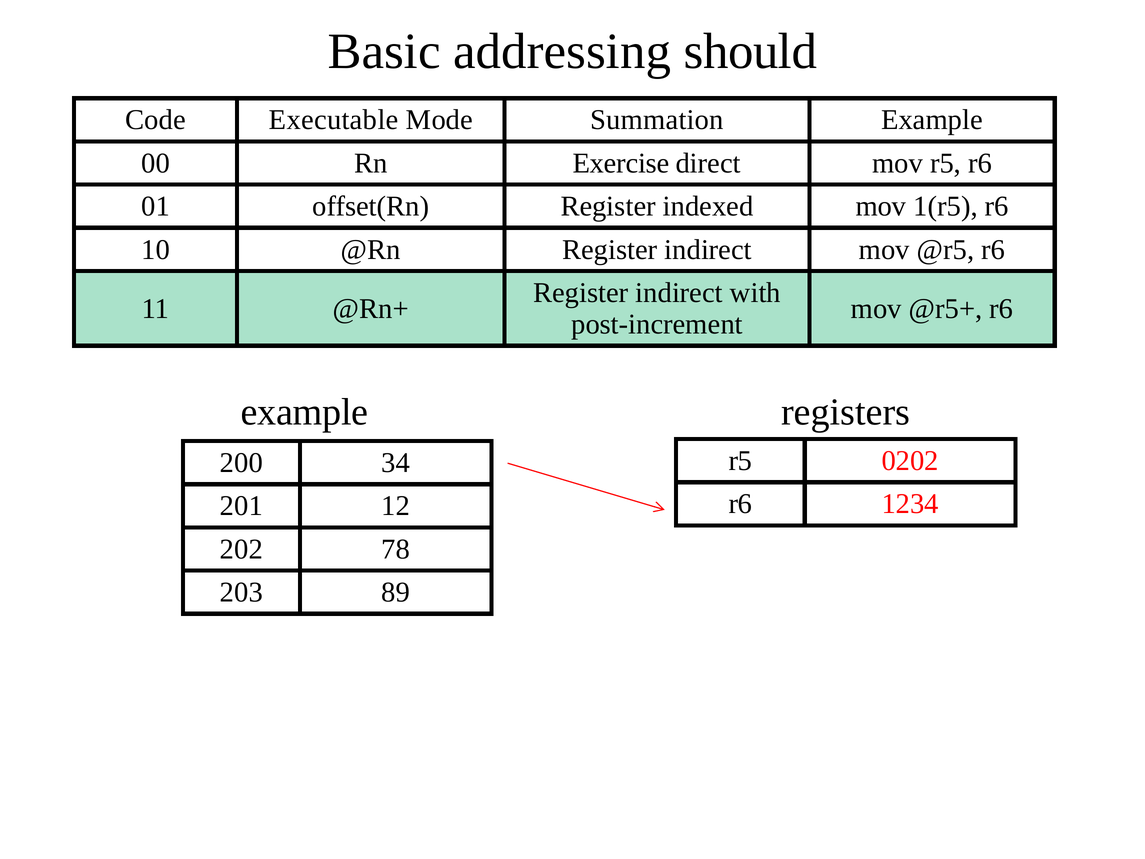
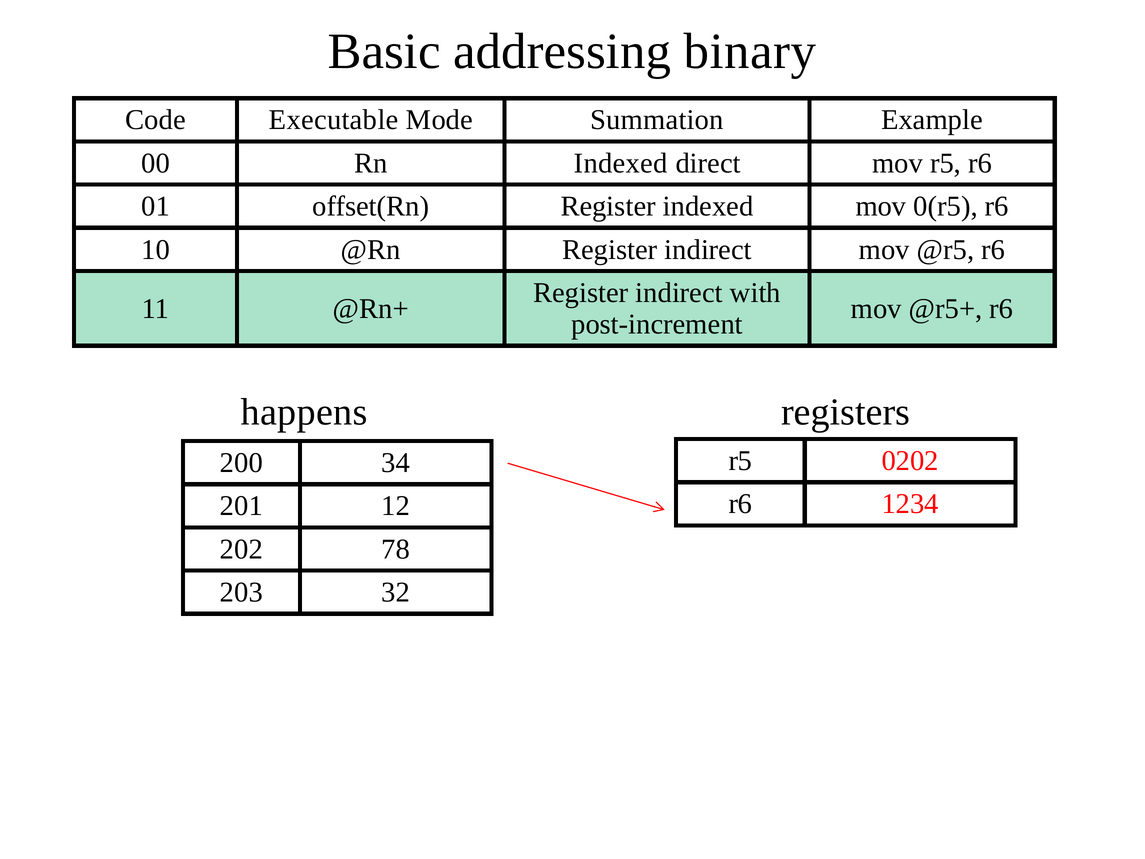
should: should -> binary (750, 51)
Rn Exercise: Exercise -> Indexed (621, 163)
1(r5: 1(r5 -> 0(r5 (946, 206)
example: example -> happens (304, 412)
89: 89 -> 32 (396, 592)
